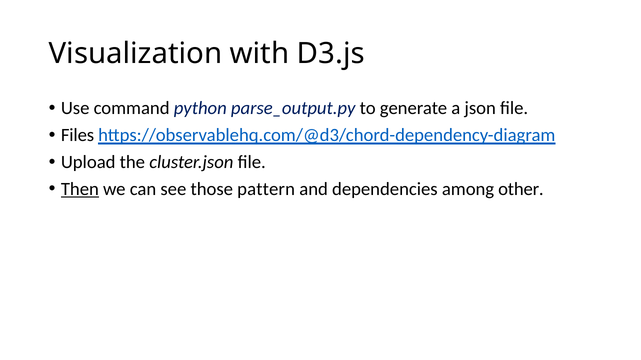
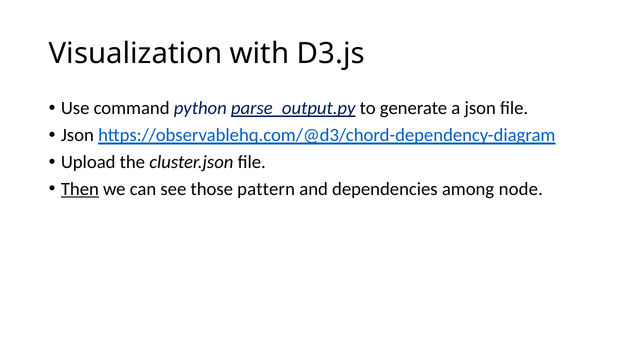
parse_output.py underline: none -> present (293, 108)
Files: Files -> Json (77, 136)
other: other -> node (521, 189)
